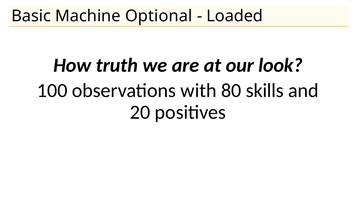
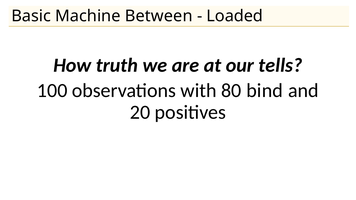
Optional: Optional -> Between (159, 16)
look: look -> tells (280, 65)
skills: skills -> bind (265, 91)
